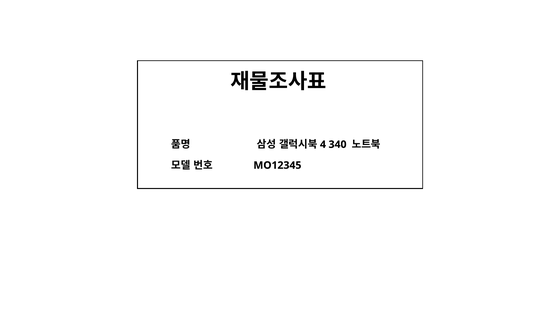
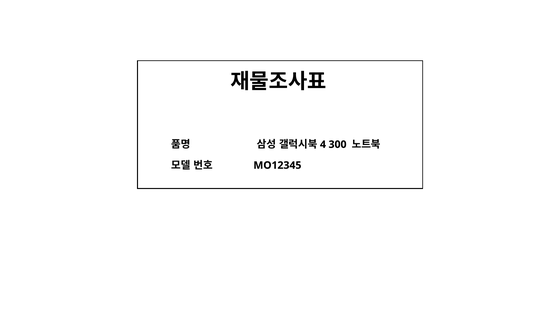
340: 340 -> 300 (338, 145)
